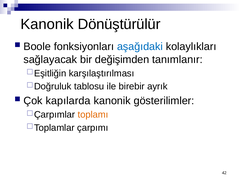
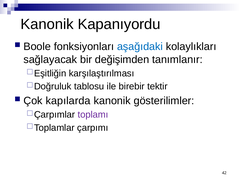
Dönüştürülür: Dönüştürülür -> Kapanıyordu (119, 24)
ayrık: ayrık -> tektir (157, 86)
toplamı colour: orange -> purple (93, 115)
